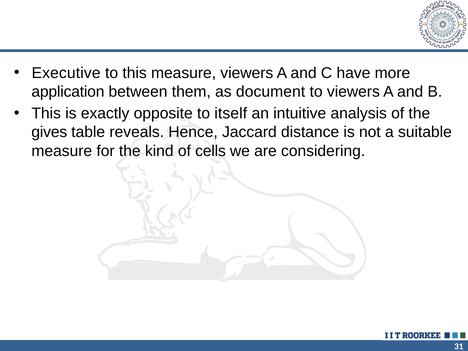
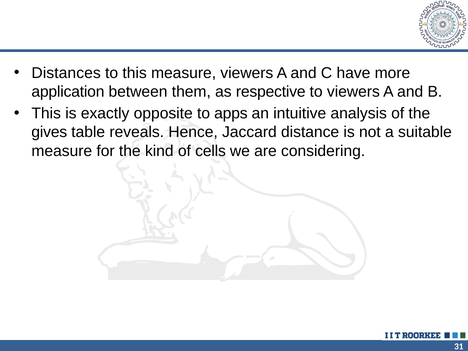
Executive: Executive -> Distances (66, 73)
document: document -> respective (271, 92)
itself: itself -> apps (231, 113)
